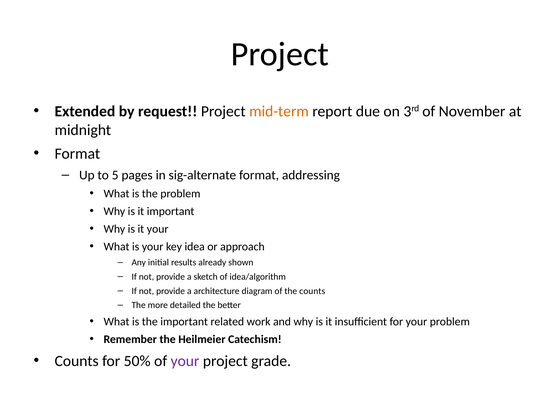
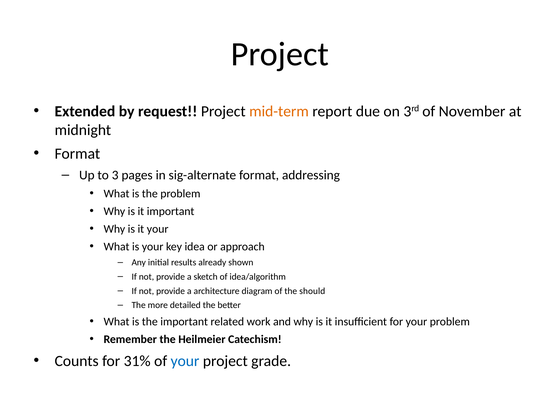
5: 5 -> 3 (115, 175)
the counts: counts -> should (312, 291)
50%: 50% -> 31% (137, 361)
your colour: purple -> blue (185, 361)
